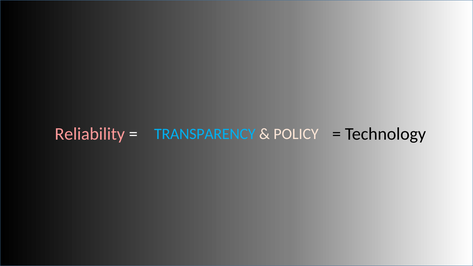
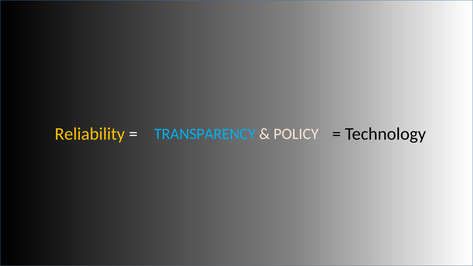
Reliability colour: pink -> yellow (90, 134)
